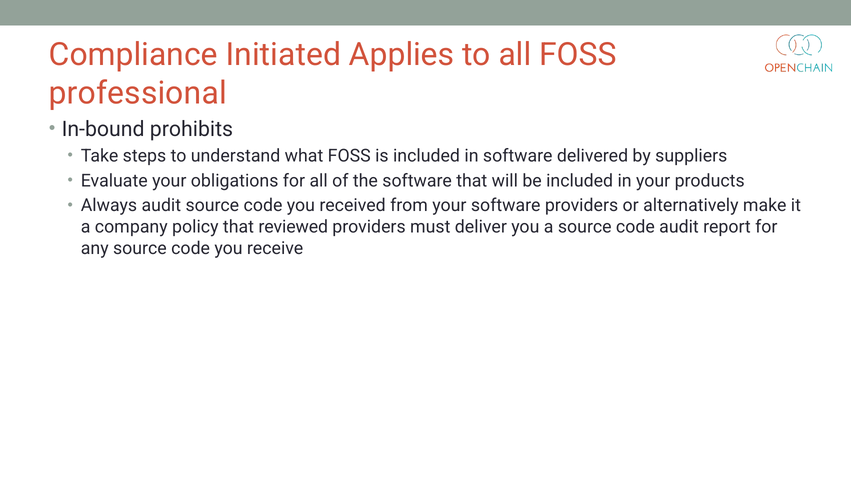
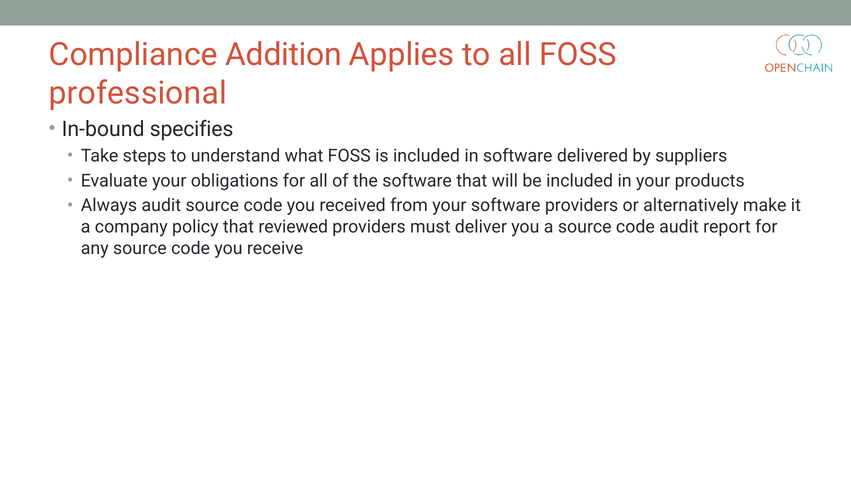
Initiated: Initiated -> Addition (284, 55)
prohibits: prohibits -> specifies (192, 129)
